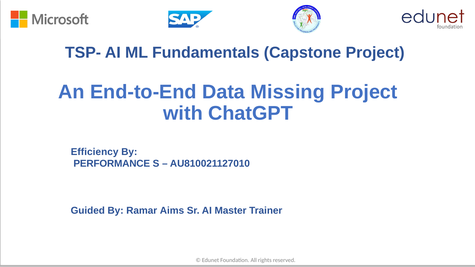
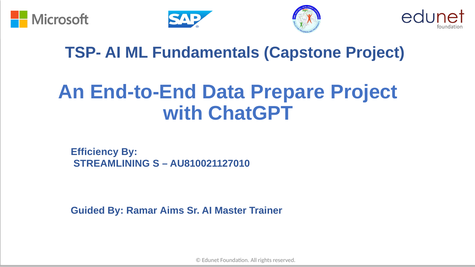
Missing: Missing -> Prepare (288, 92)
PERFORMANCE: PERFORMANCE -> STREAMLINING (112, 164)
